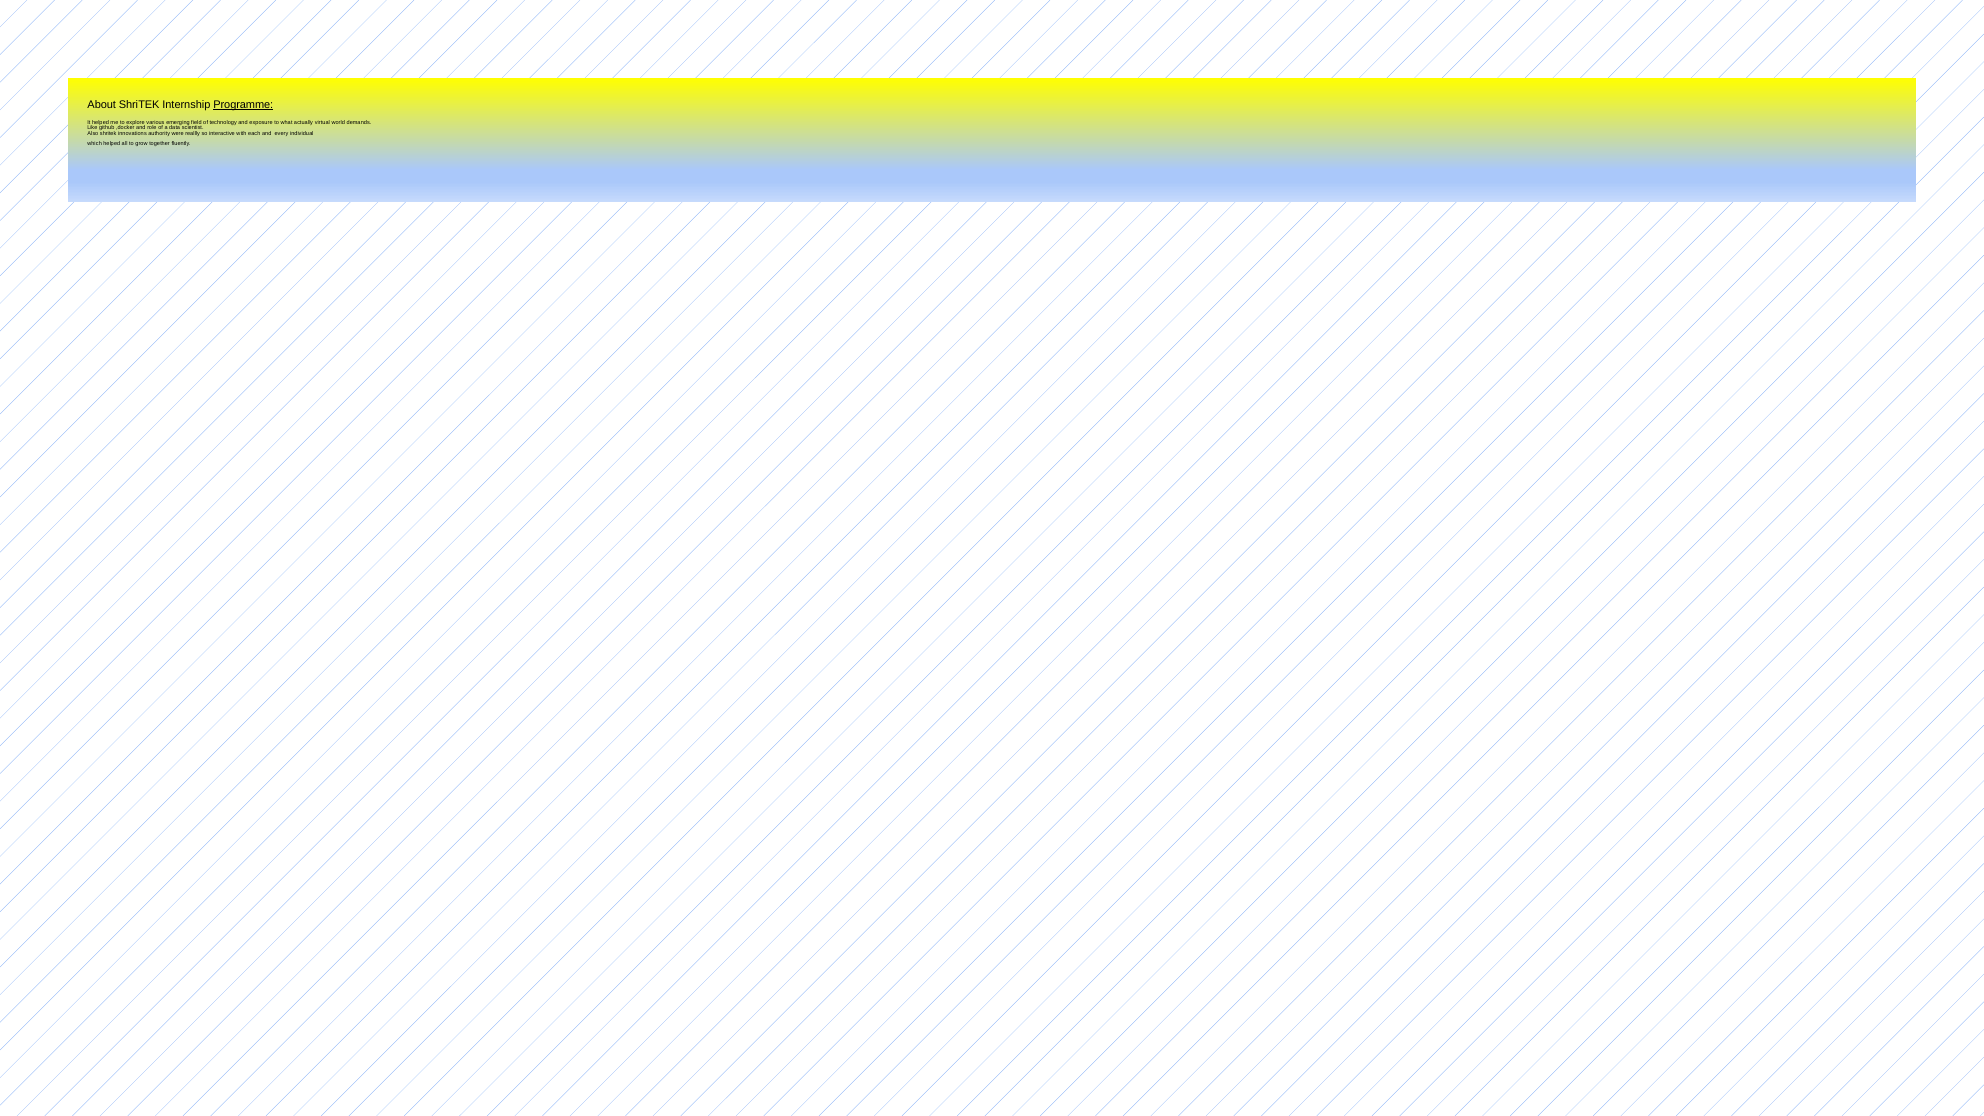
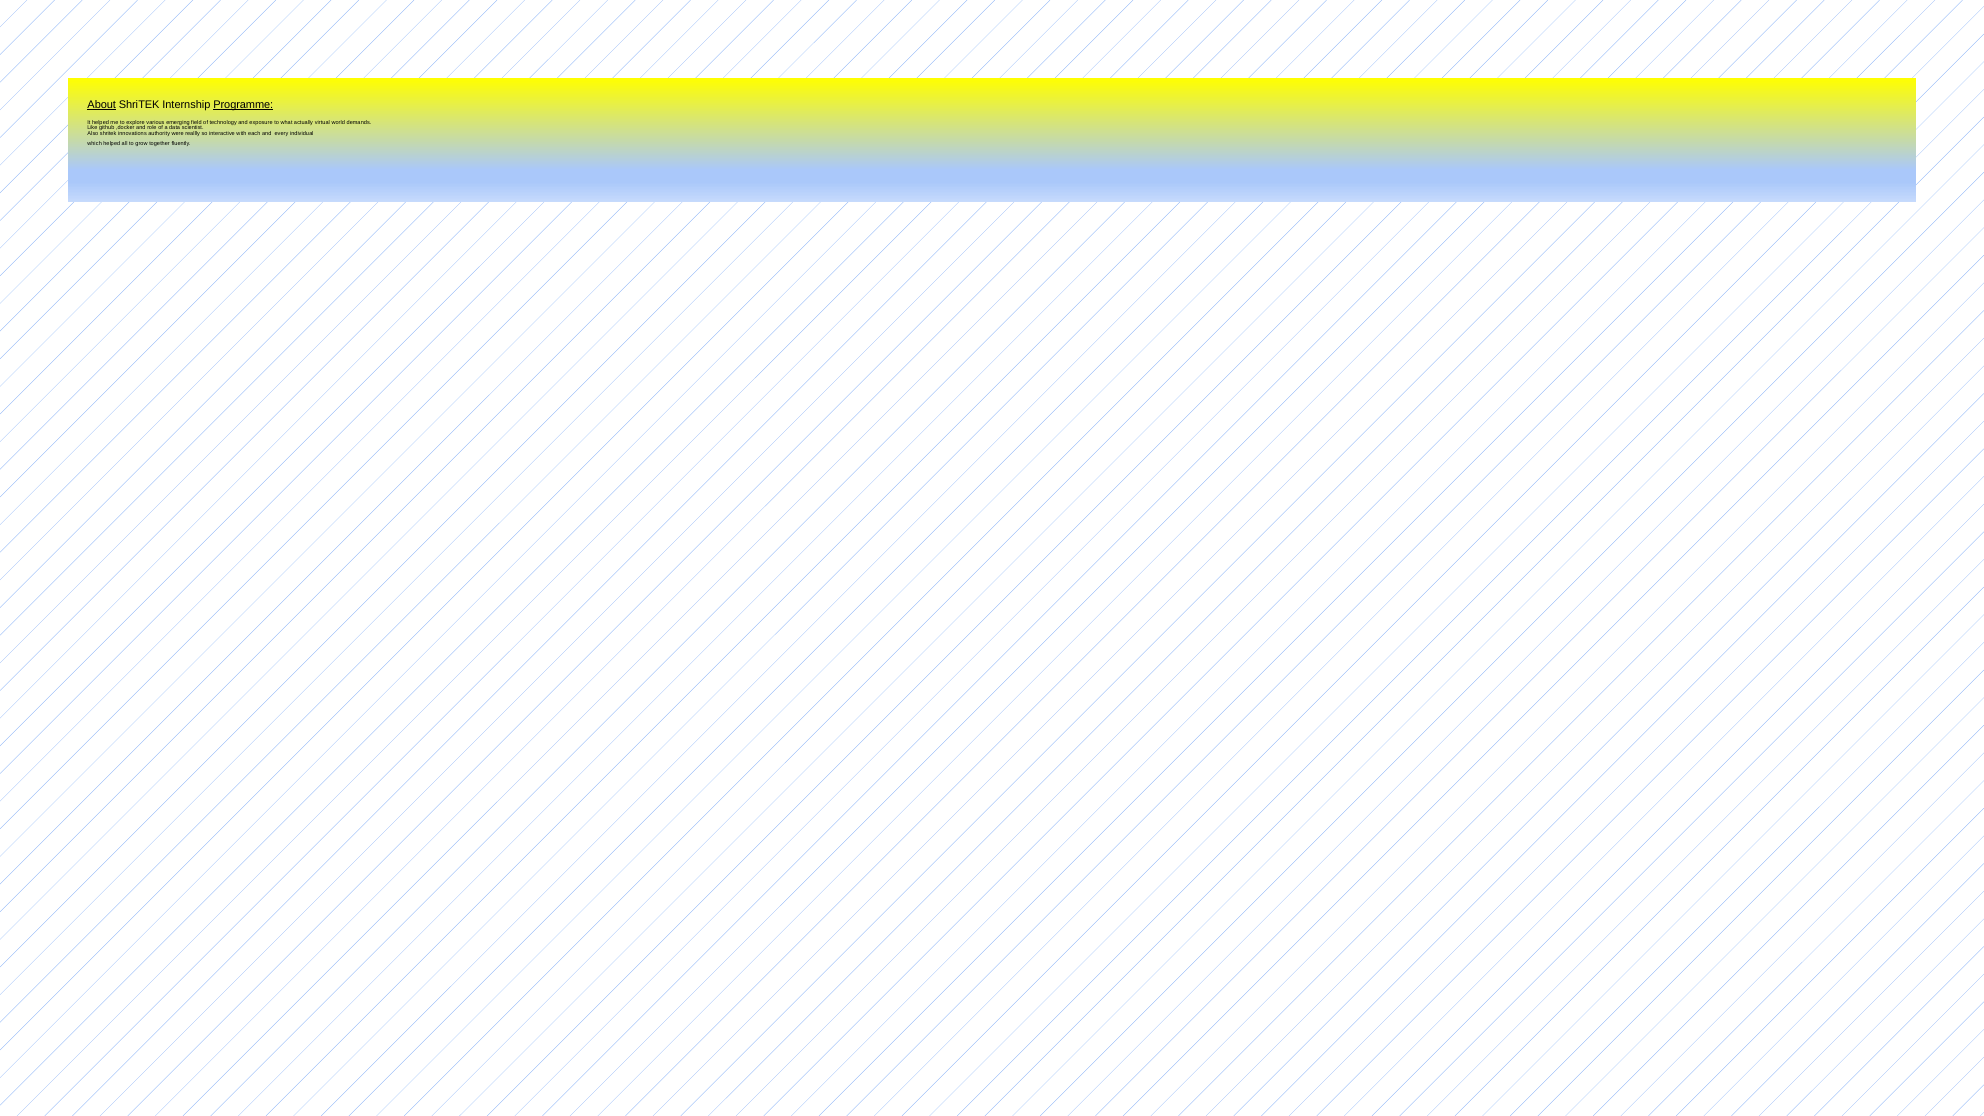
About underline: none -> present (102, 105)
